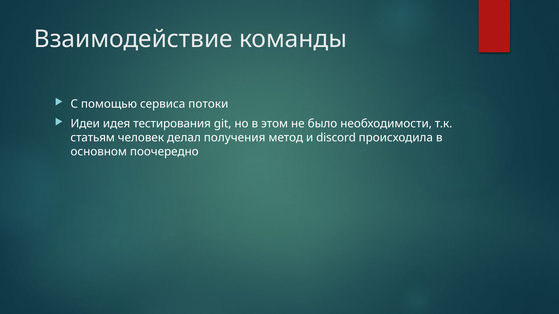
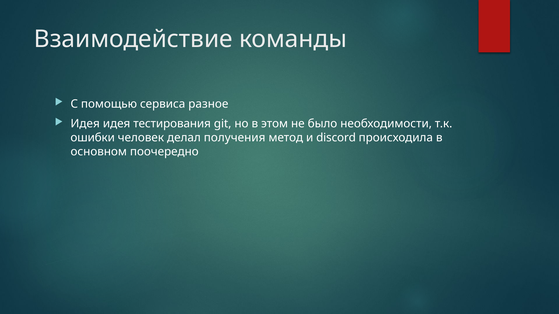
потоки: потоки -> разное (208, 104)
Идеи: Идеи -> Идея (85, 124)
статьям: статьям -> ошибки (93, 138)
